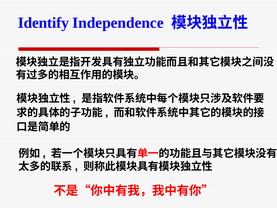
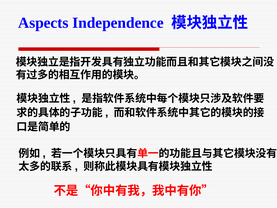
Identify: Identify -> Aspects (43, 23)
